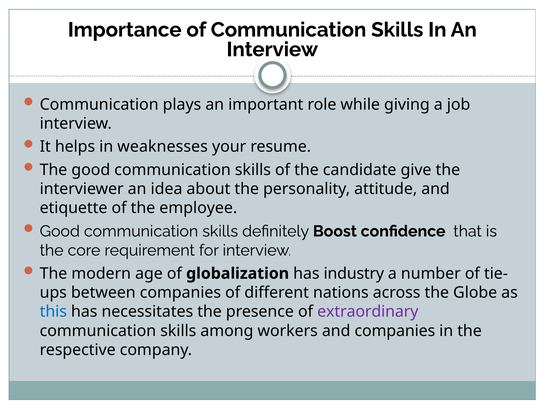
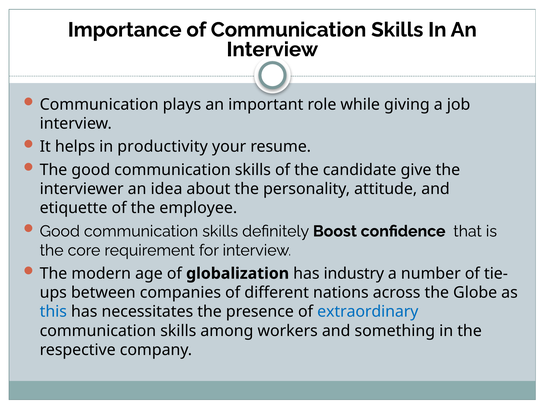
weaknesses: weaknesses -> productivity (163, 147)
extraordinary colour: purple -> blue (368, 311)
and companies: companies -> something (395, 331)
